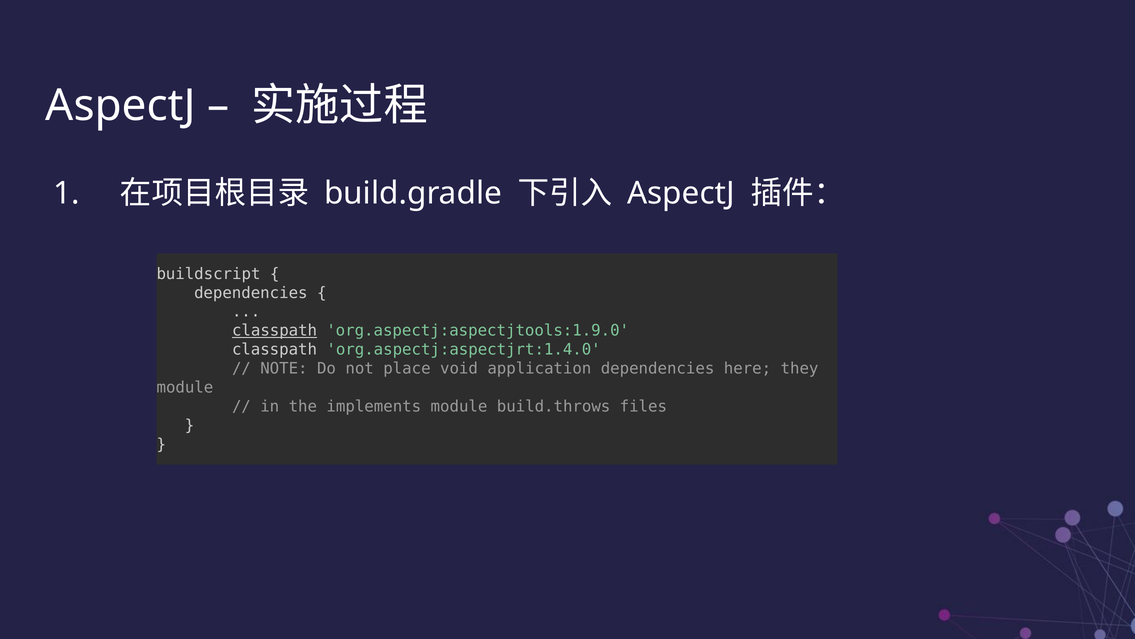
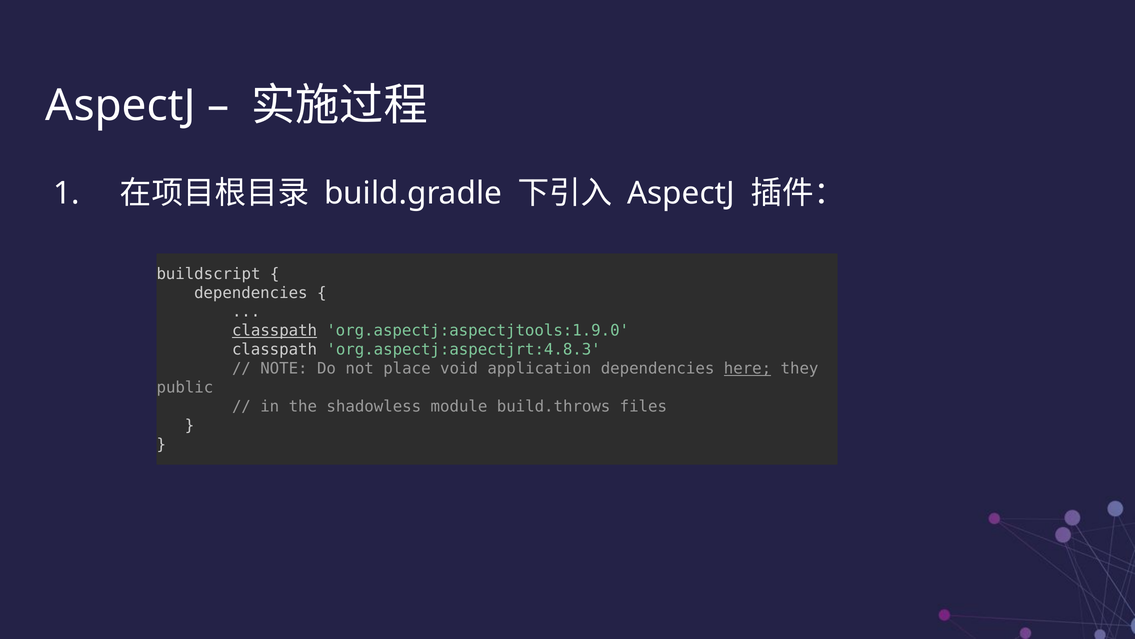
org.aspectj:aspectjrt:1.4.0: org.aspectj:aspectjrt:1.4.0 -> org.aspectj:aspectjrt:4.8.3 (464, 349)
here underline: none -> present (747, 368)
module: module -> public (185, 387)
implements: implements -> shadowless (374, 406)
